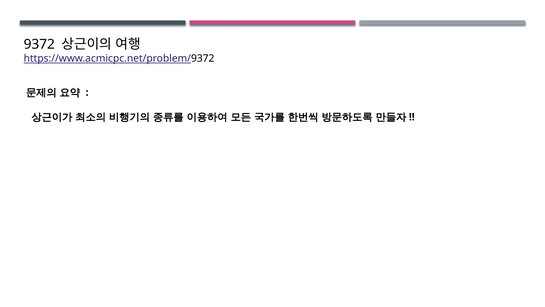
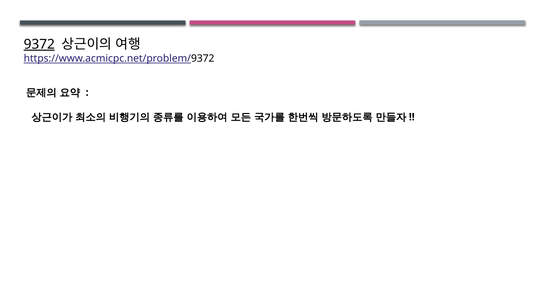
9372 underline: none -> present (39, 44)
